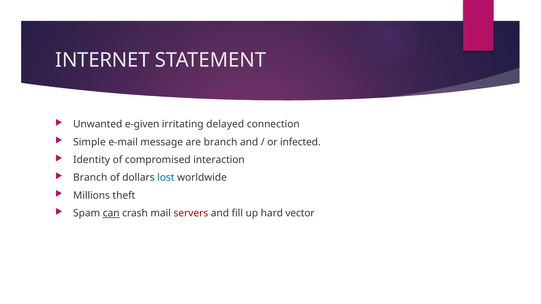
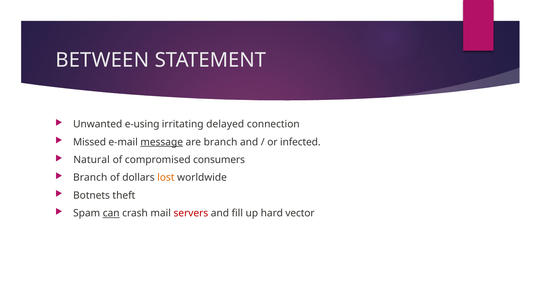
INTERNET: INTERNET -> BETWEEN (102, 60)
e-given: e-given -> e-using (142, 124)
Simple: Simple -> Missed (90, 142)
message underline: none -> present (162, 142)
Identity: Identity -> Natural (92, 160)
interaction: interaction -> consumers (219, 160)
lost colour: blue -> orange (166, 178)
Millions: Millions -> Botnets (92, 196)
